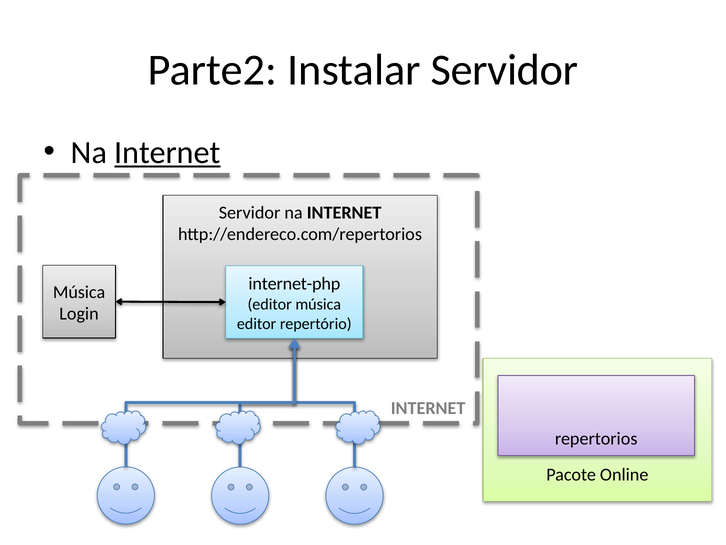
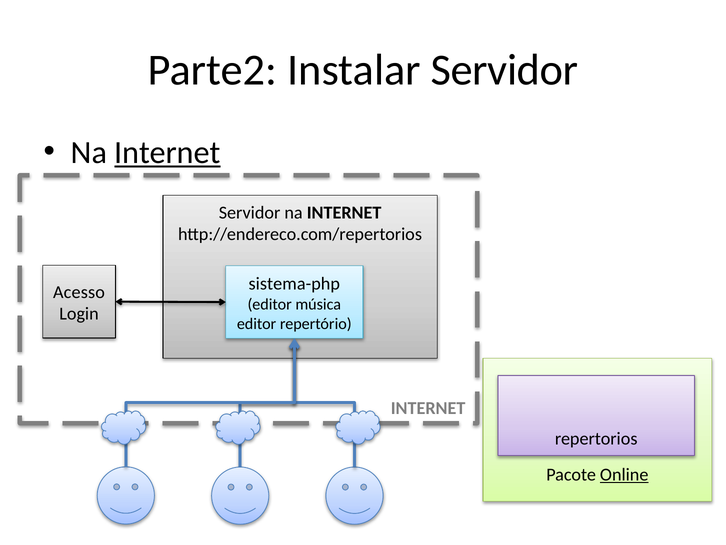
internet-php: internet-php -> sistema-php (294, 284)
Música: Música -> Acesso (79, 292)
Online underline: none -> present (624, 474)
